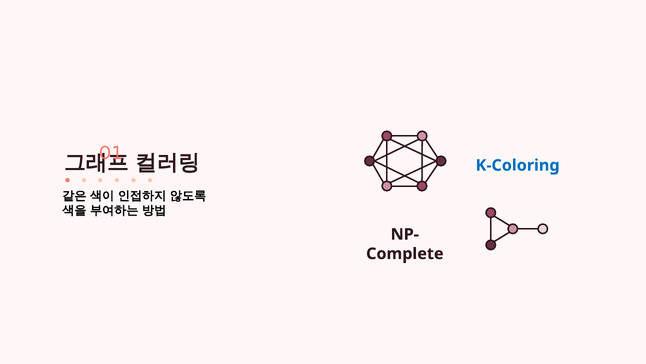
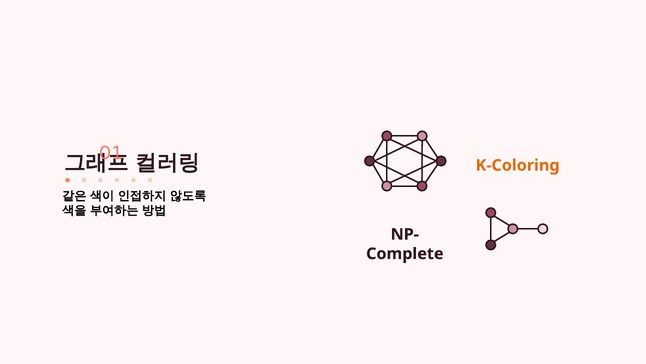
K-Coloring colour: blue -> orange (518, 165)
